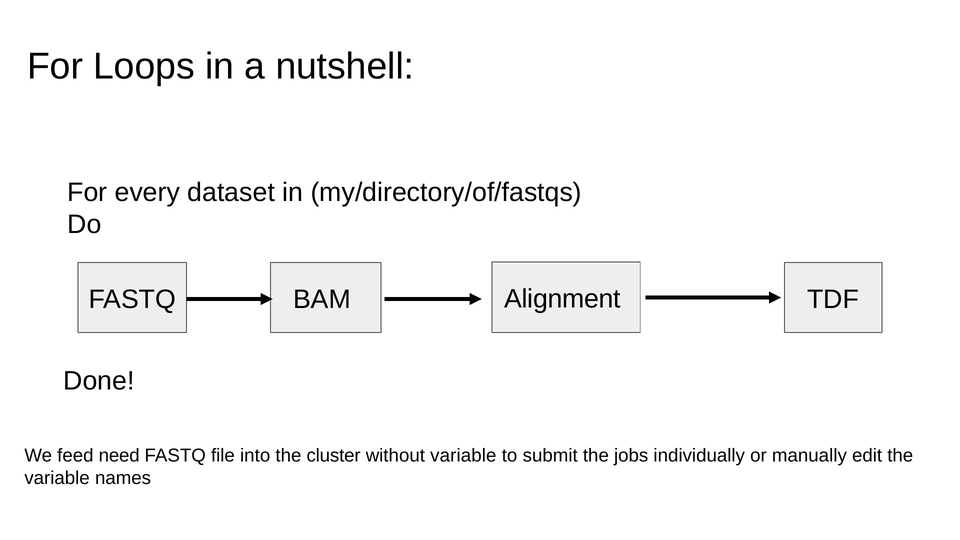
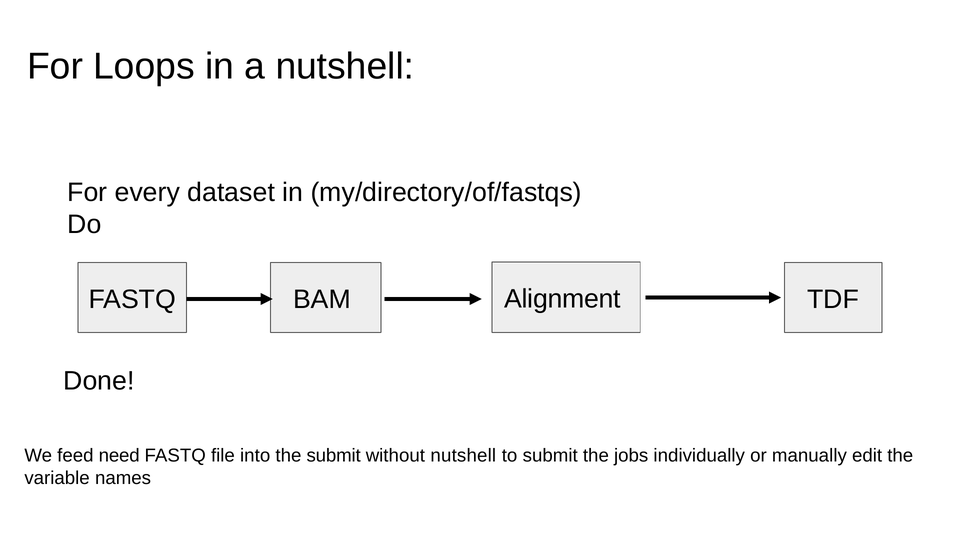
the cluster: cluster -> submit (334, 456)
without variable: variable -> nutshell (463, 456)
